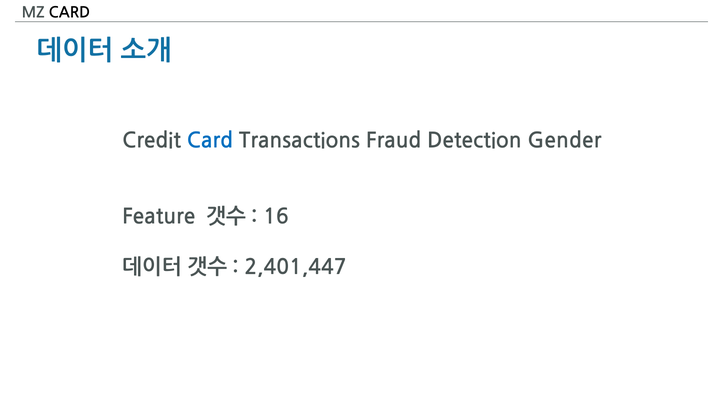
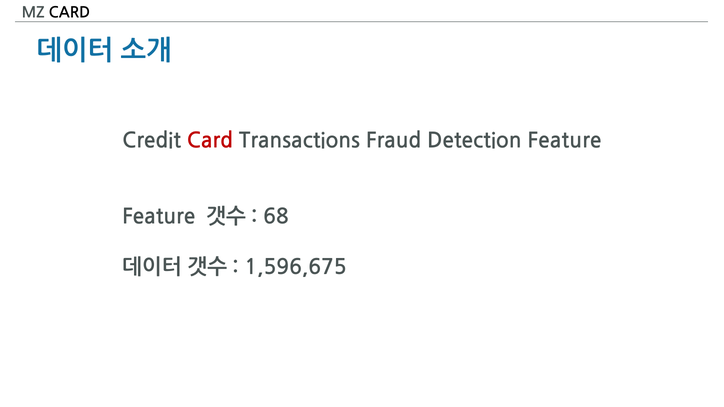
Card colour: blue -> red (210, 141)
Detection Gender: Gender -> Feature (564, 141)
16: 16 -> 68 (276, 217)
2,401,447: 2,401,447 -> 1,596,675 (296, 268)
